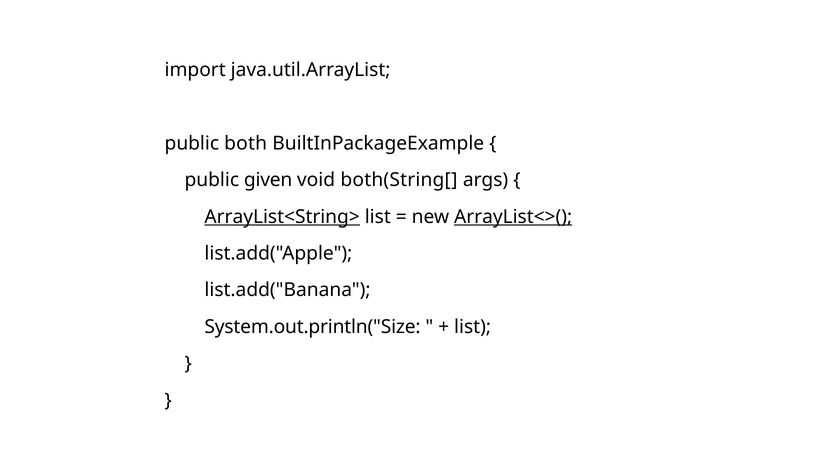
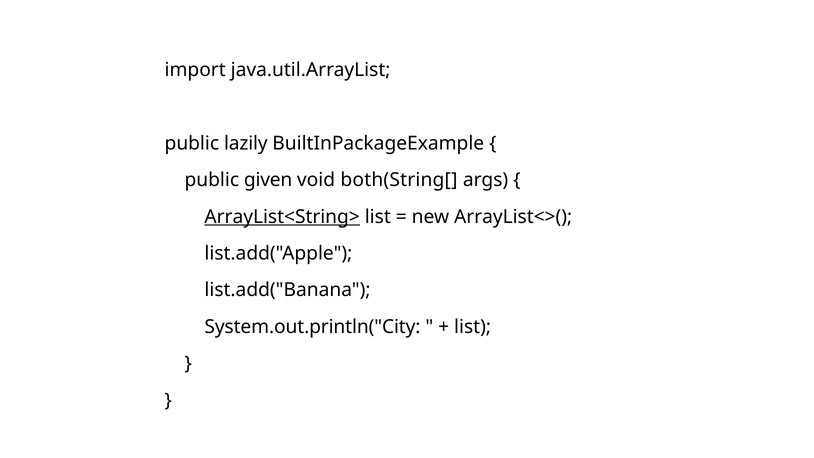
both: both -> lazily (246, 143)
ArrayList<>( underline: present -> none (513, 217)
System.out.println("Size: System.out.println("Size -> System.out.println("City (312, 327)
